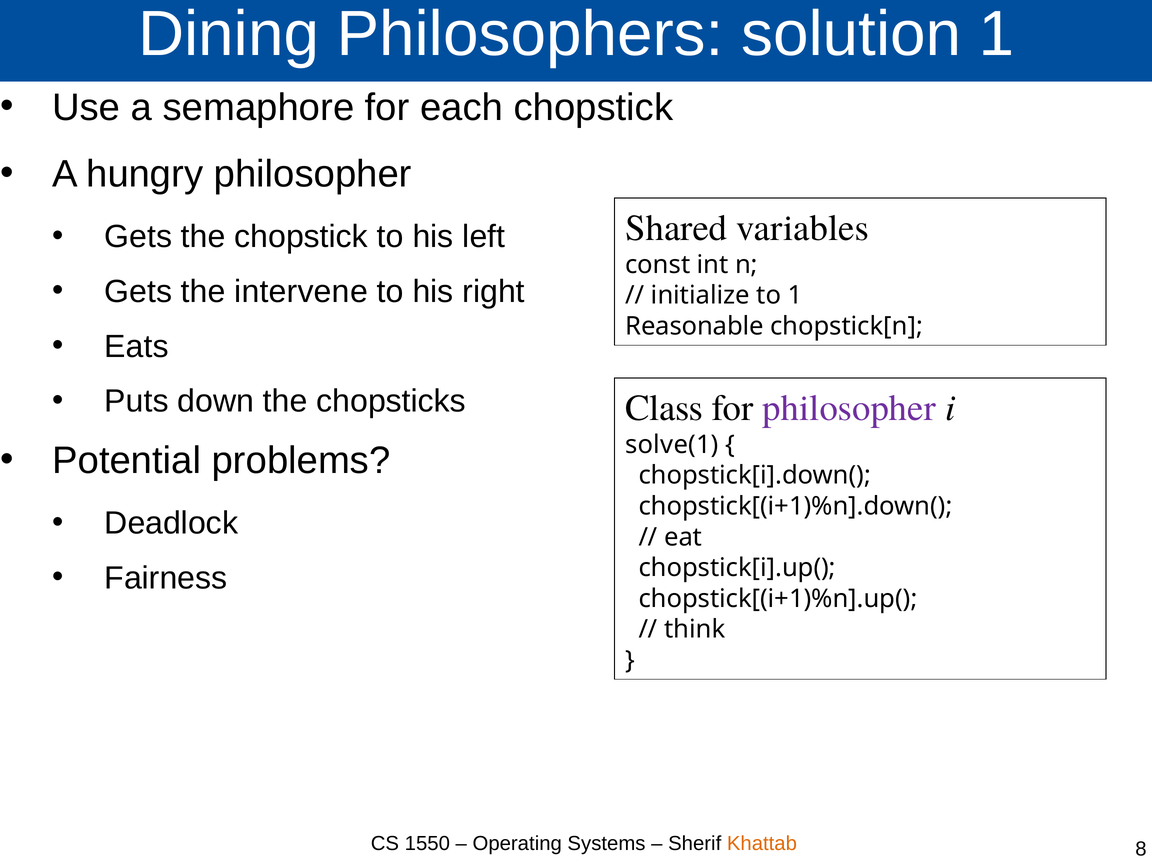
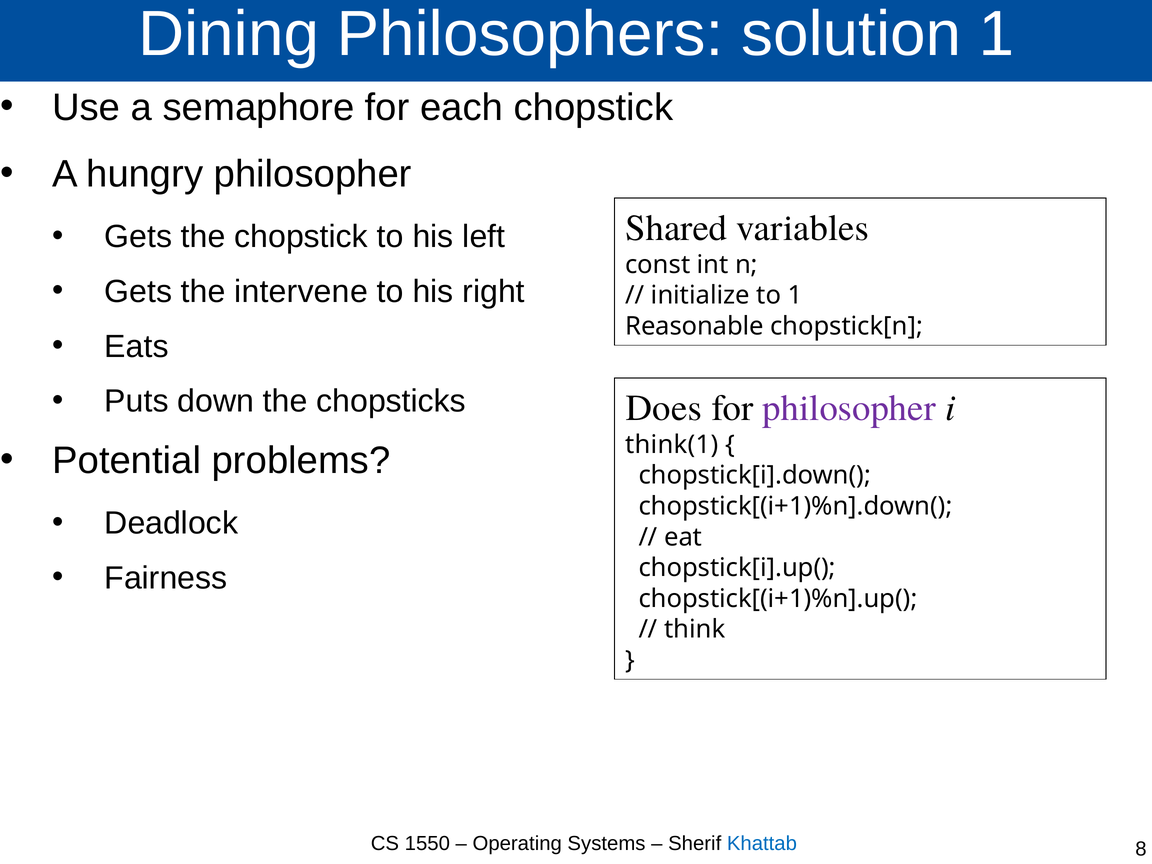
Class: Class -> Does (664, 408)
solve(1: solve(1 -> think(1 (672, 445)
Khattab colour: orange -> blue (762, 843)
